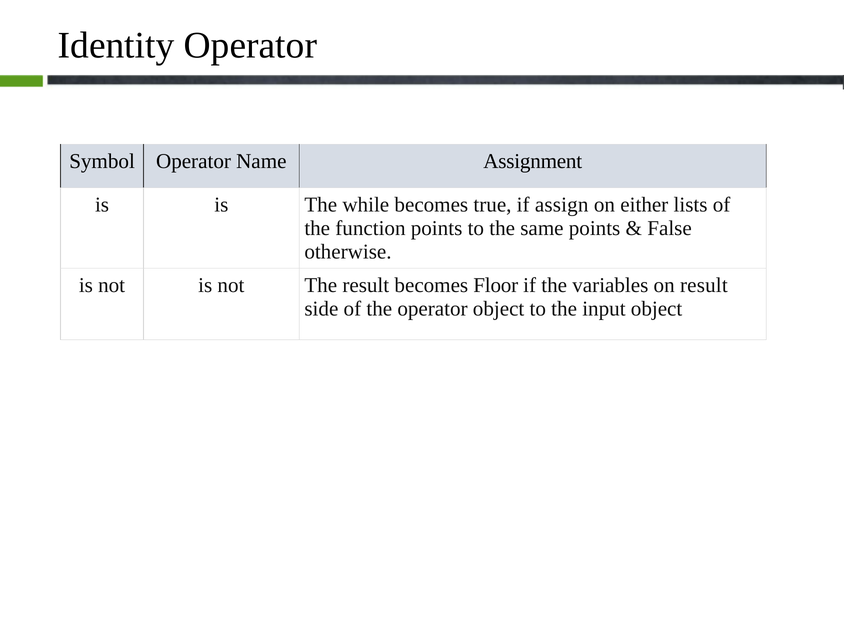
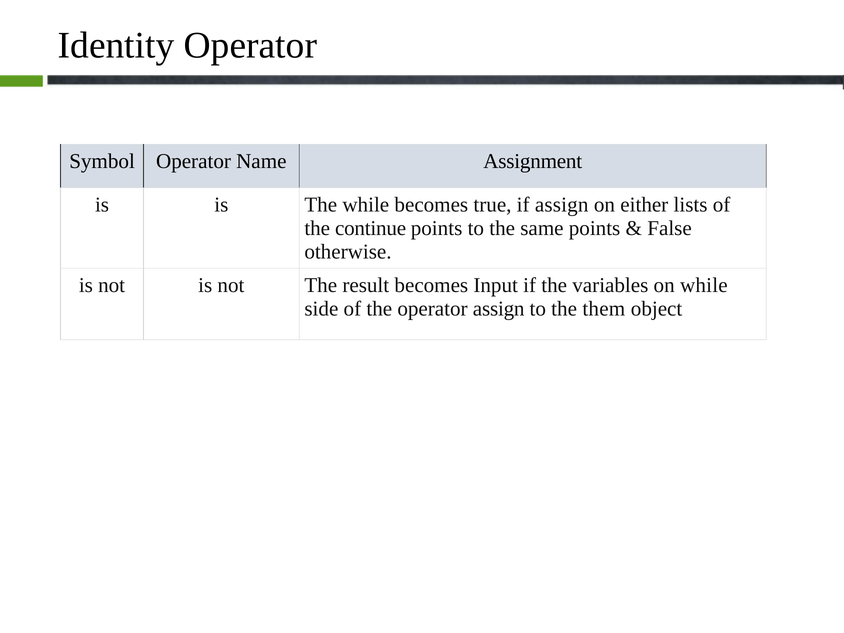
function: function -> continue (371, 228)
Floor: Floor -> Input (496, 285)
on result: result -> while (704, 285)
operator object: object -> assign (499, 309)
input: input -> them (604, 309)
